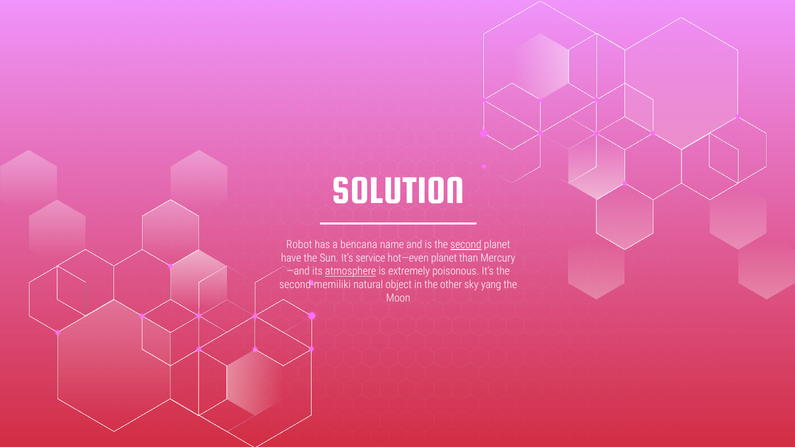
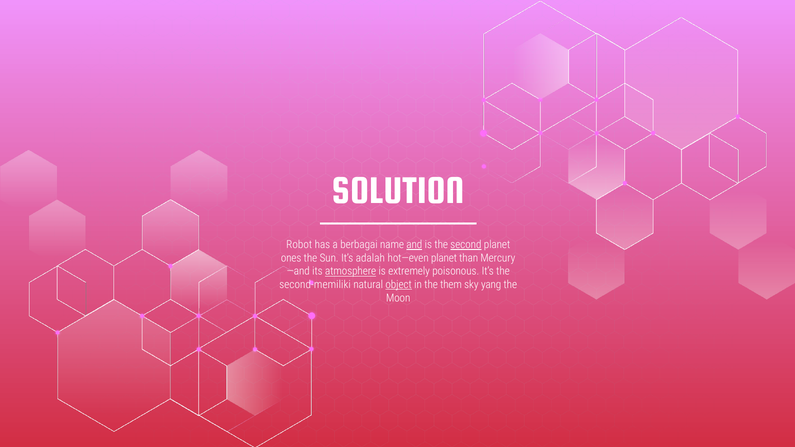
bencana: bencana -> berbagai (359, 245)
and underline: none -> present (414, 245)
have: have -> ones (291, 258)
service: service -> adalah (370, 258)
object underline: none -> present (399, 285)
other: other -> them (451, 285)
